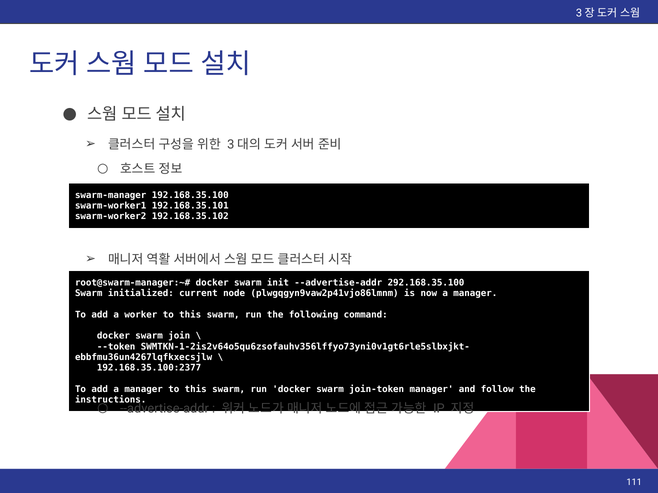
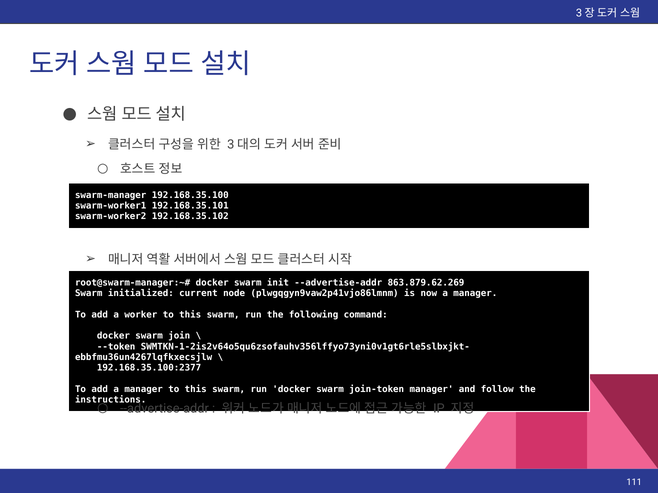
292.168.35.100: 292.168.35.100 -> 863.879.62.269 (426, 283)
